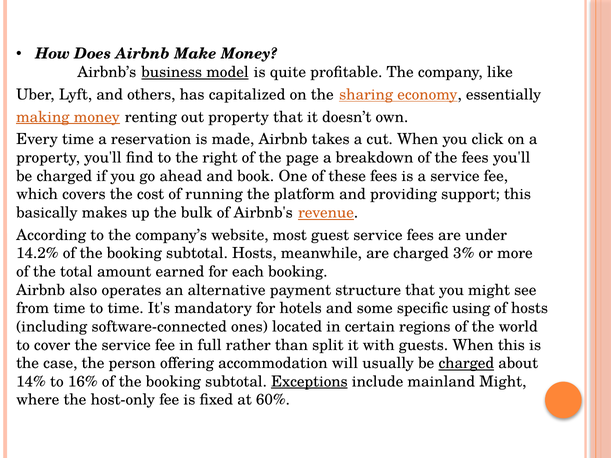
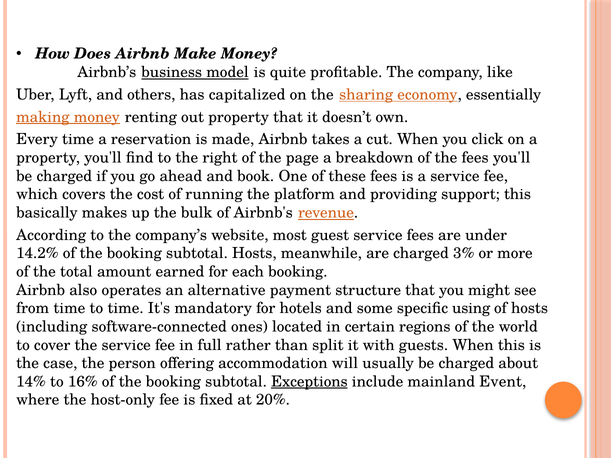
charged underline: present -> none (466, 363)
mainland Might: Might -> Event (503, 382)
60%: 60% -> 20% (273, 400)
